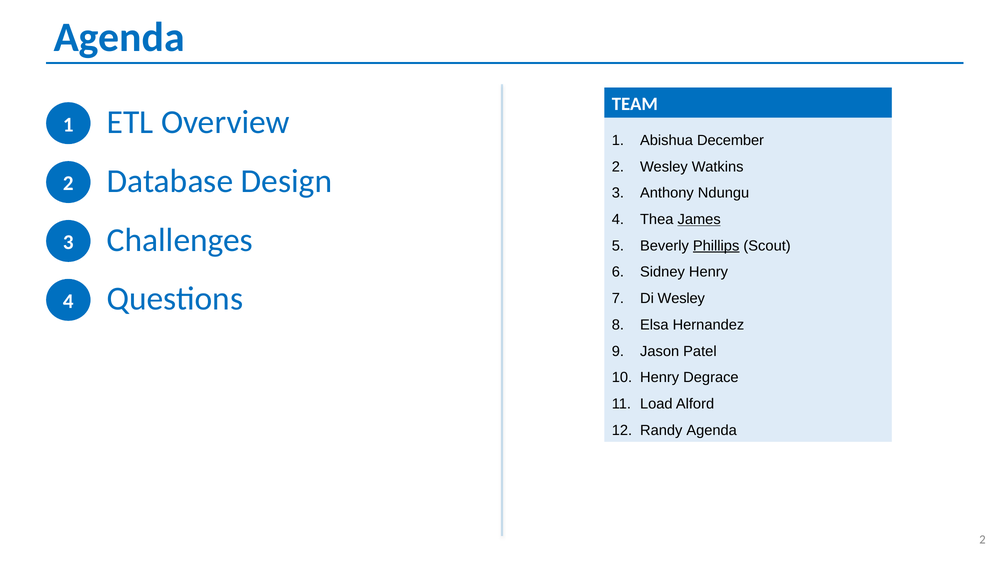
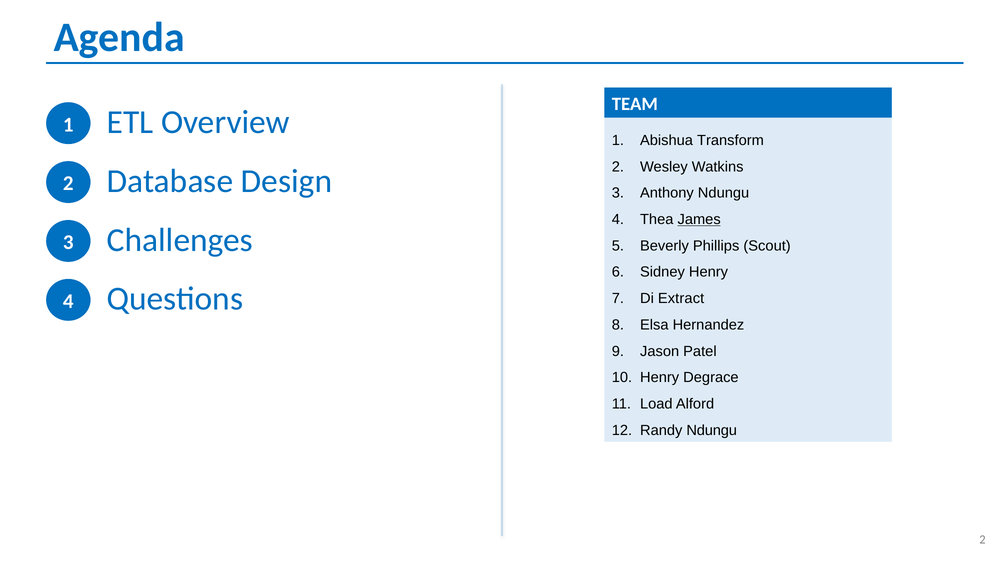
December: December -> Transform (730, 140)
Phillips underline: present -> none (716, 246)
Di Wesley: Wesley -> Extract (681, 298)
Randy Agenda: Agenda -> Ndungu (712, 430)
